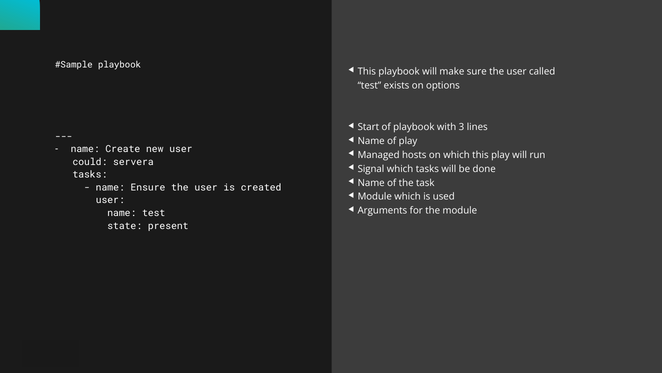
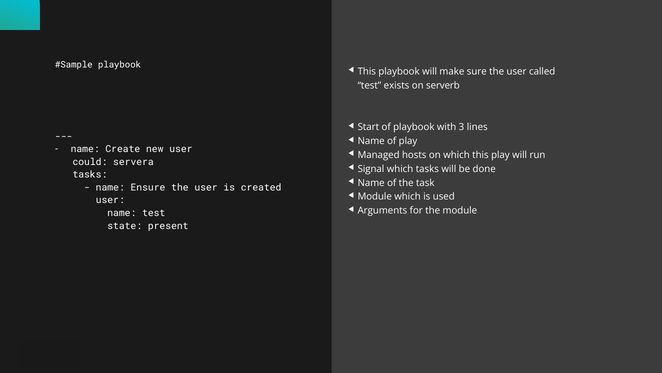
options: options -> serverb (443, 85)
